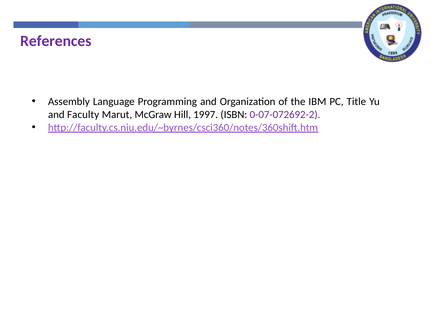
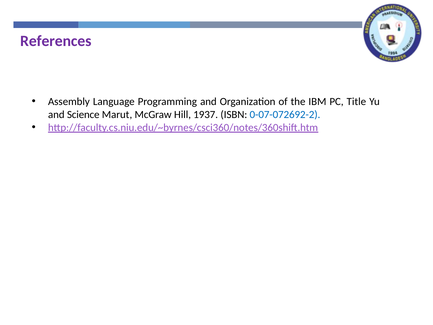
Faculty: Faculty -> Science (83, 114)
1997: 1997 -> 1937 (206, 114)
0-07-072692-2 colour: purple -> blue (285, 114)
